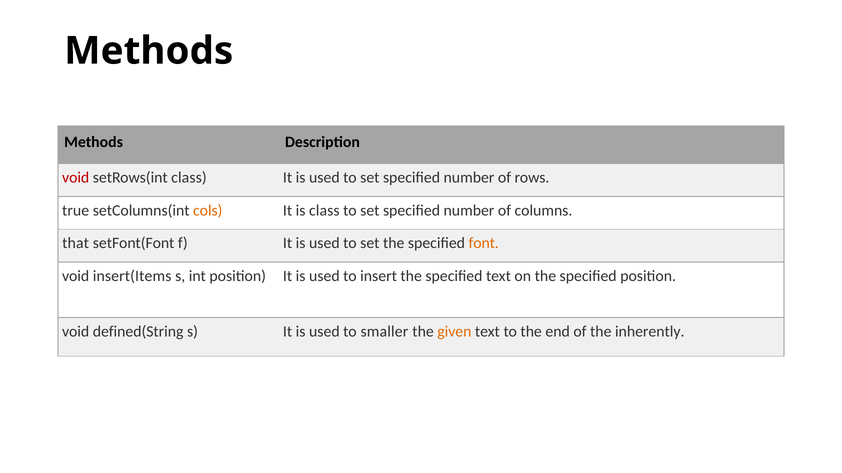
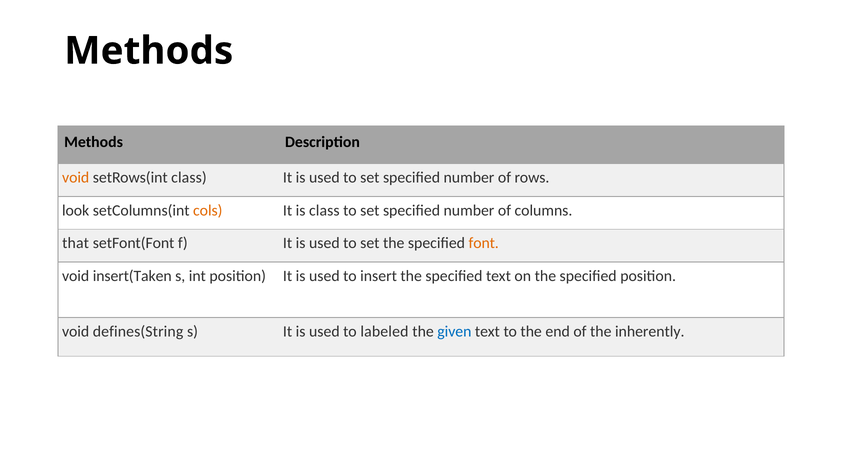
void colour: red -> orange (76, 178)
true: true -> look (76, 211)
insert(Items: insert(Items -> insert(Taken (132, 276)
defined(String: defined(String -> defines(String (138, 332)
smaller: smaller -> labeled (384, 332)
given colour: orange -> blue (454, 332)
